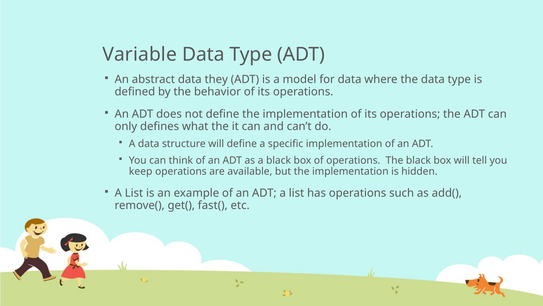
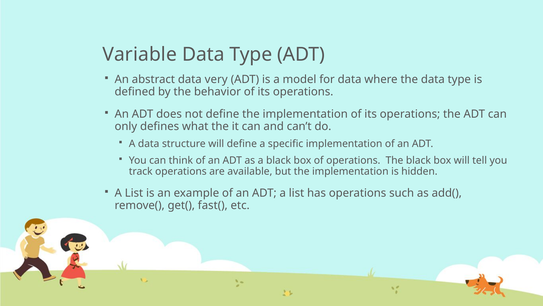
they: they -> very (216, 79)
keep: keep -> track (141, 171)
